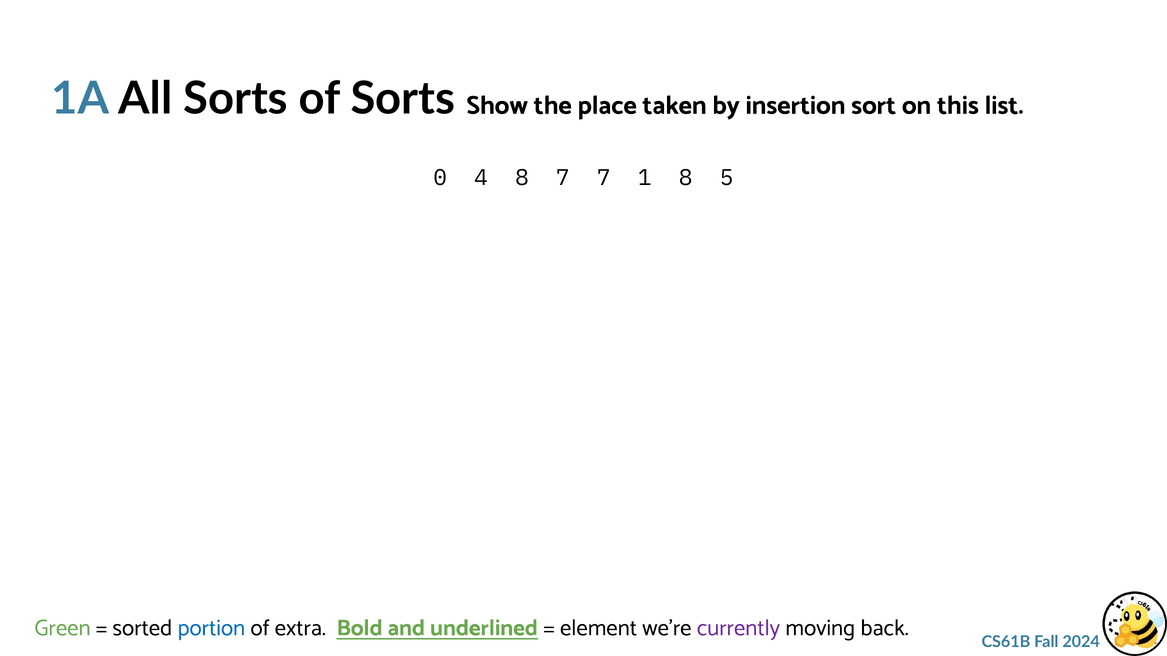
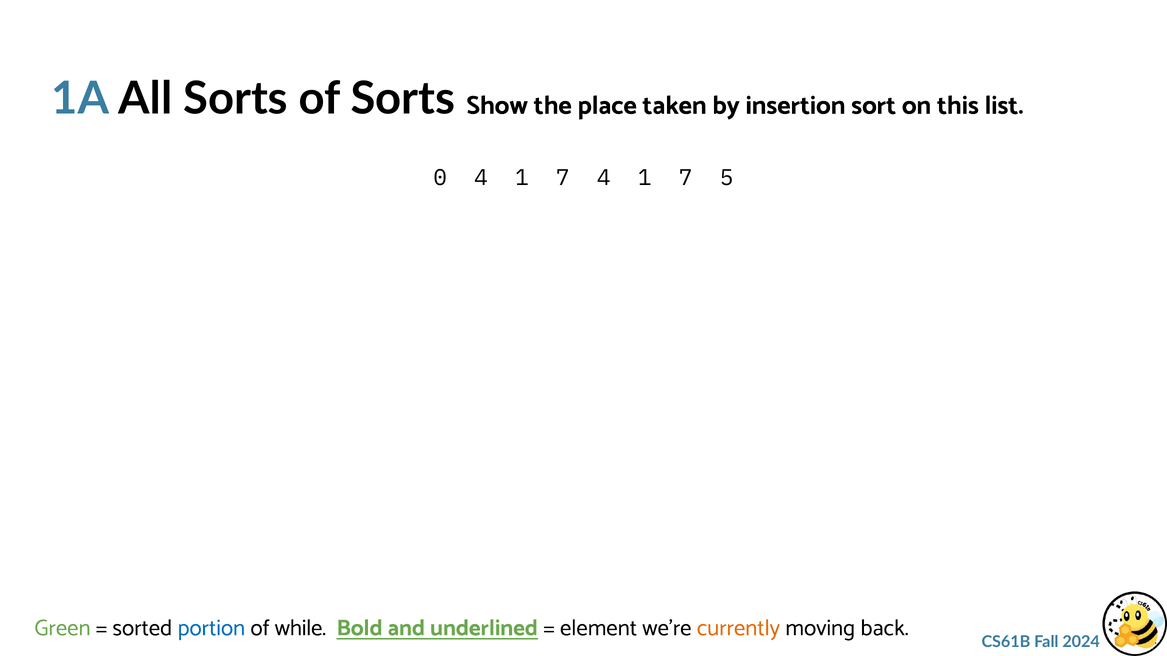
0 4 8: 8 -> 1 (522, 178)
7 7: 7 -> 4 (604, 178)
8: 8 -> 7 (686, 178)
extra: extra -> while (300, 628)
currently colour: purple -> orange (738, 628)
